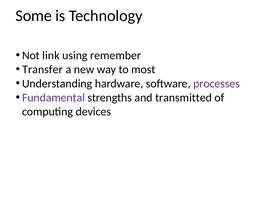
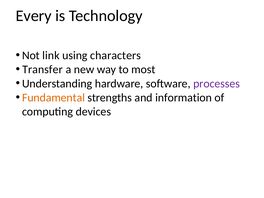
Some: Some -> Every (34, 16)
remember: remember -> characters (116, 55)
Fundamental colour: purple -> orange (53, 98)
transmitted: transmitted -> information (184, 98)
